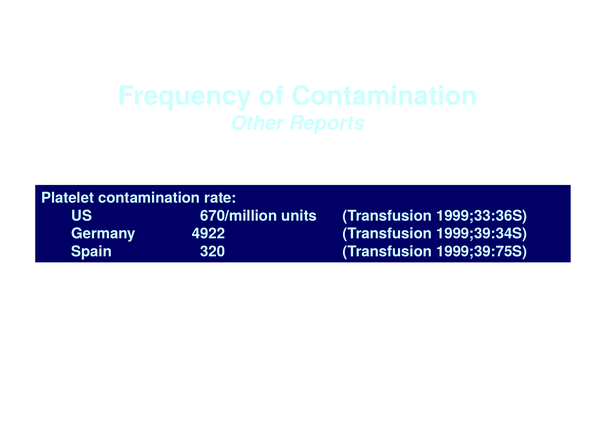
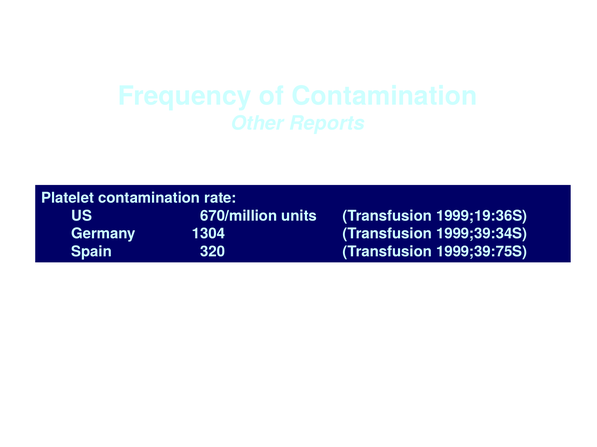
1999;33:36S: 1999;33:36S -> 1999;19:36S (482, 216)
4922: 4922 -> 1304 (208, 234)
